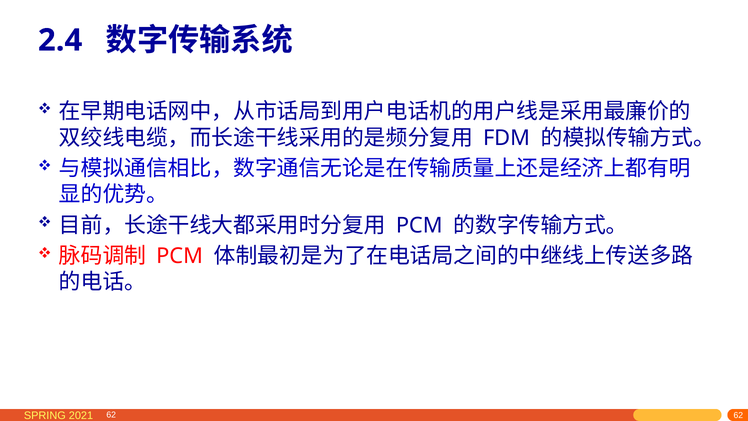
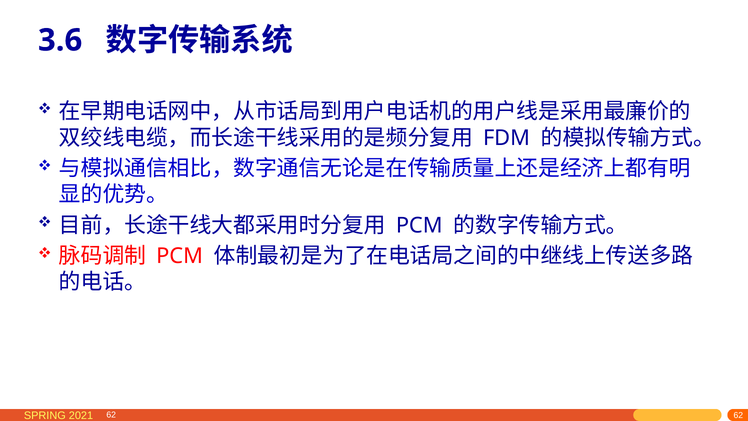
2.4: 2.4 -> 3.6 (60, 40)
